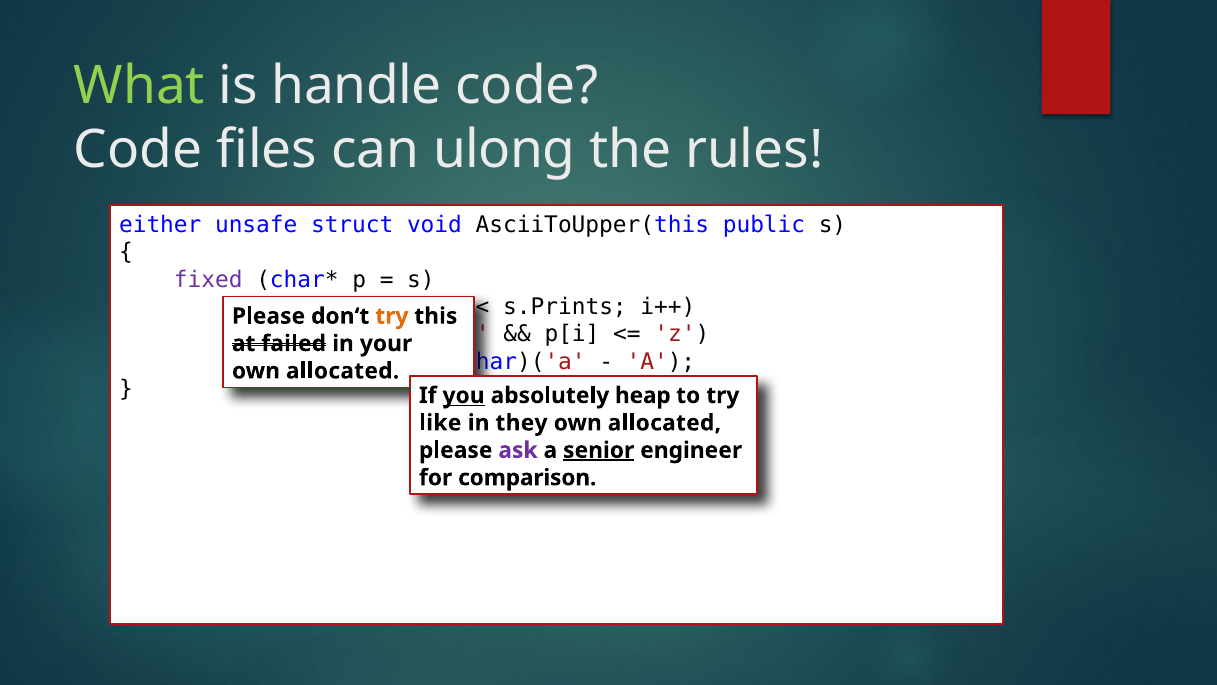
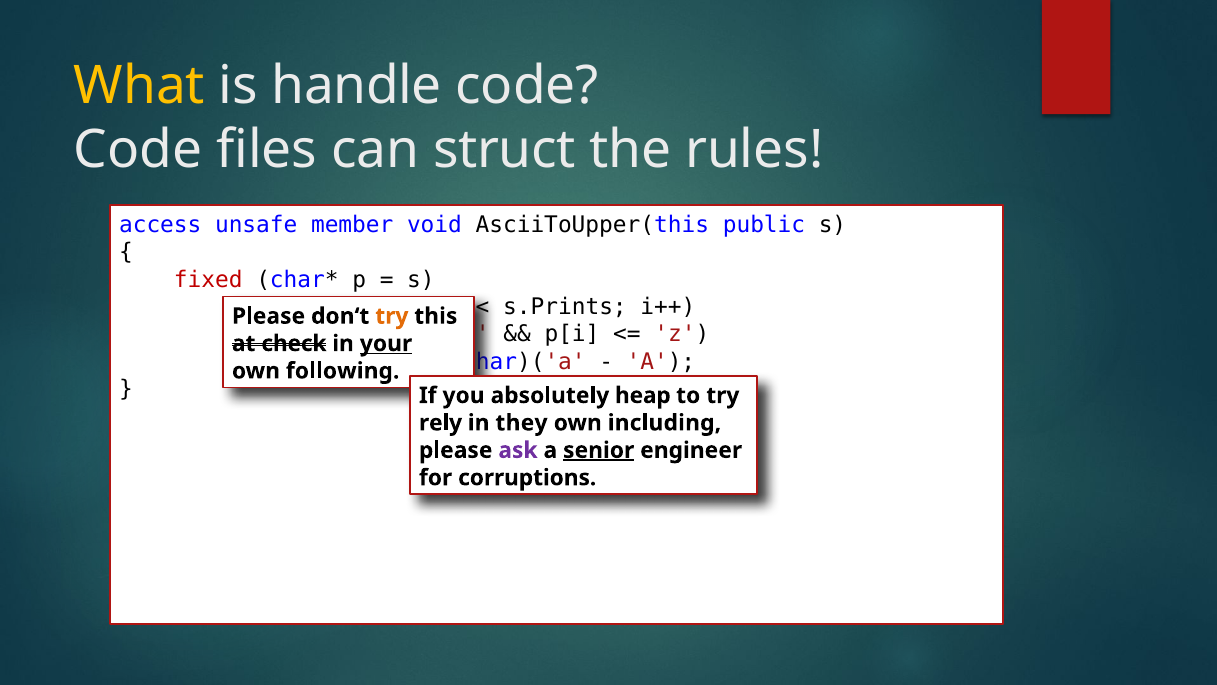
What colour: light green -> yellow (139, 86)
ulong: ulong -> struct (504, 150)
either: either -> access (160, 225)
struct: struct -> member (352, 225)
fixed colour: purple -> red (208, 279)
failed: failed -> check (294, 343)
your underline: none -> present (386, 343)
allocated: allocated -> following (343, 371)
you underline: present -> none (464, 395)
like: like -> rely (441, 423)
allocated: allocated -> including (664, 423)
comparison: comparison -> corruptions (527, 477)
